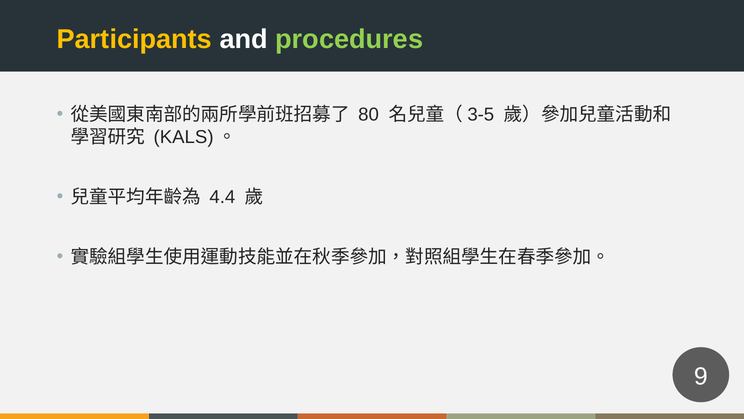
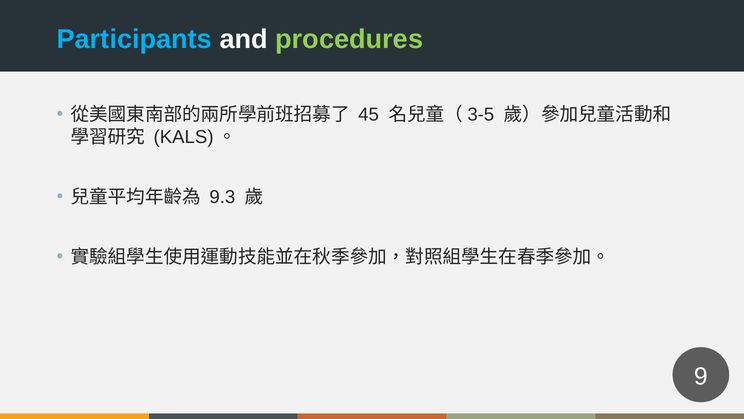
Participants colour: yellow -> light blue (134, 39)
80: 80 -> 45 (369, 114)
4.4: 4.4 -> 9.3 (222, 197)
